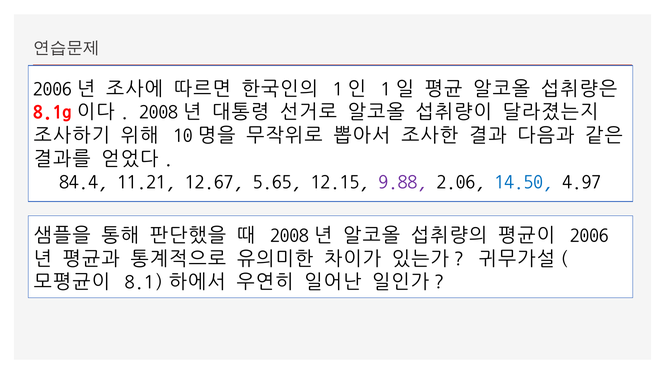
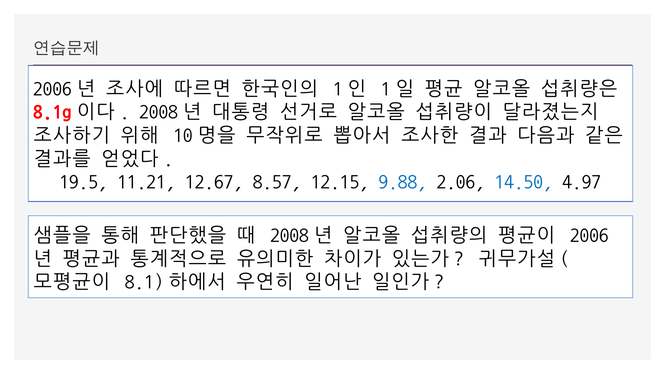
84.4: 84.4 -> 19.5 (83, 181)
5.65: 5.65 -> 8.57 (277, 181)
9.88 colour: purple -> blue (403, 181)
